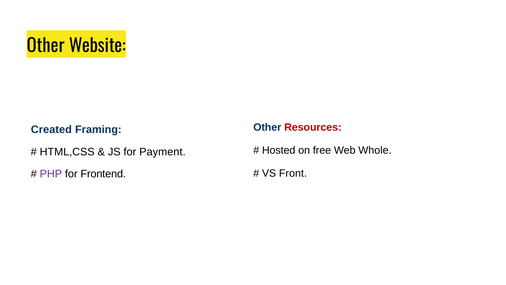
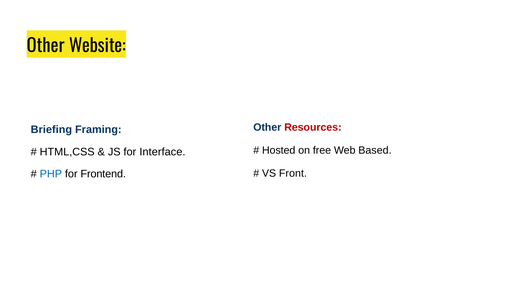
Created: Created -> Briefing (51, 129)
Whole: Whole -> Based (375, 150)
Payment: Payment -> Interface (162, 152)
PHP colour: purple -> blue (51, 174)
